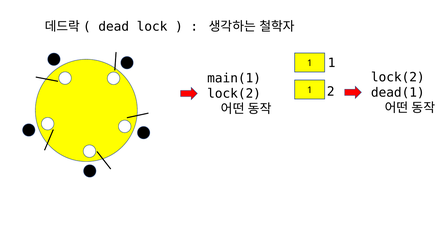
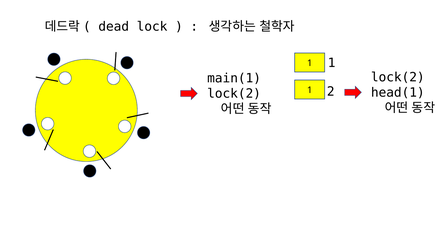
dead(1: dead(1 -> head(1 (398, 92)
